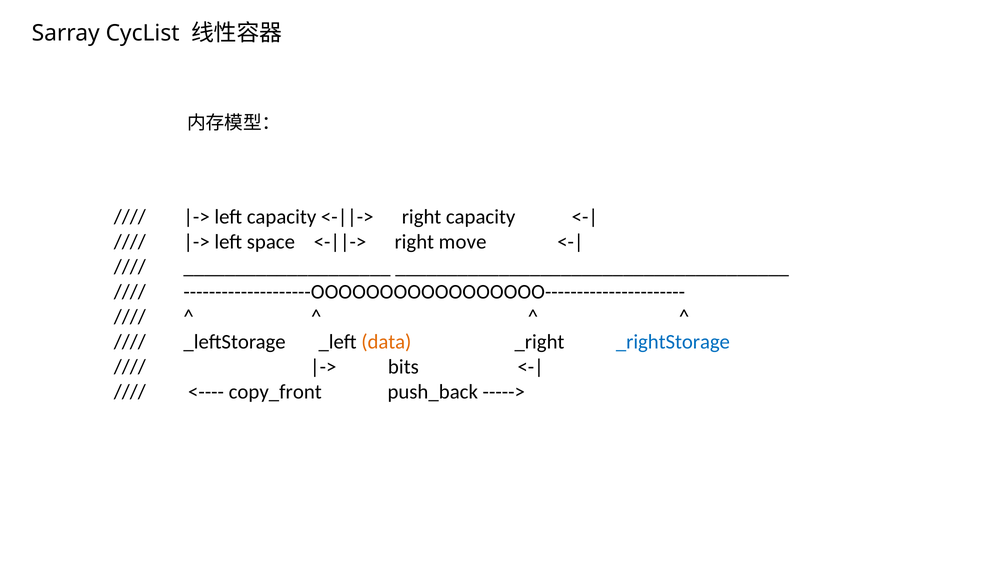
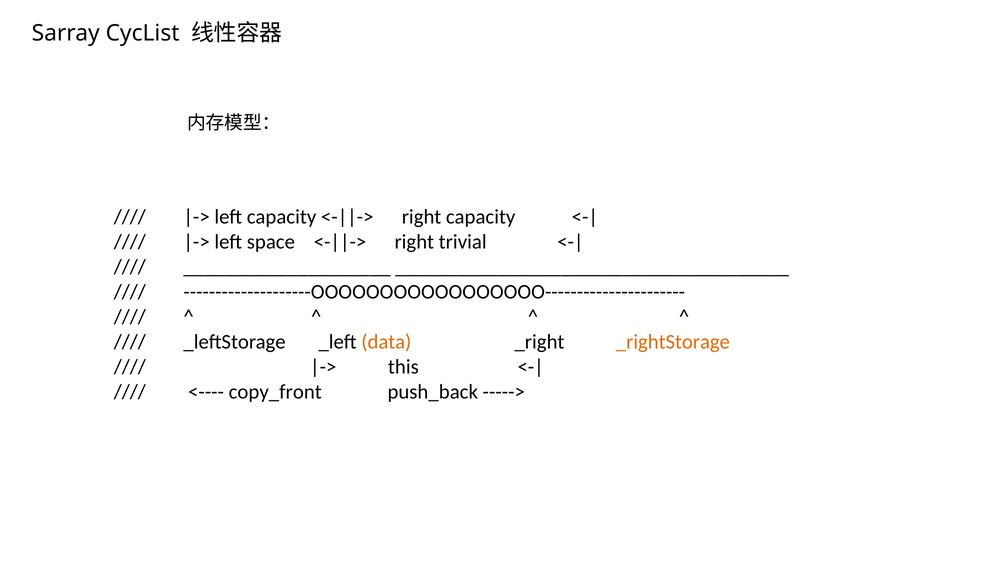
move: move -> trivial (463, 242)
_rightStorage colour: blue -> orange (673, 342)
bits: bits -> this (403, 367)
